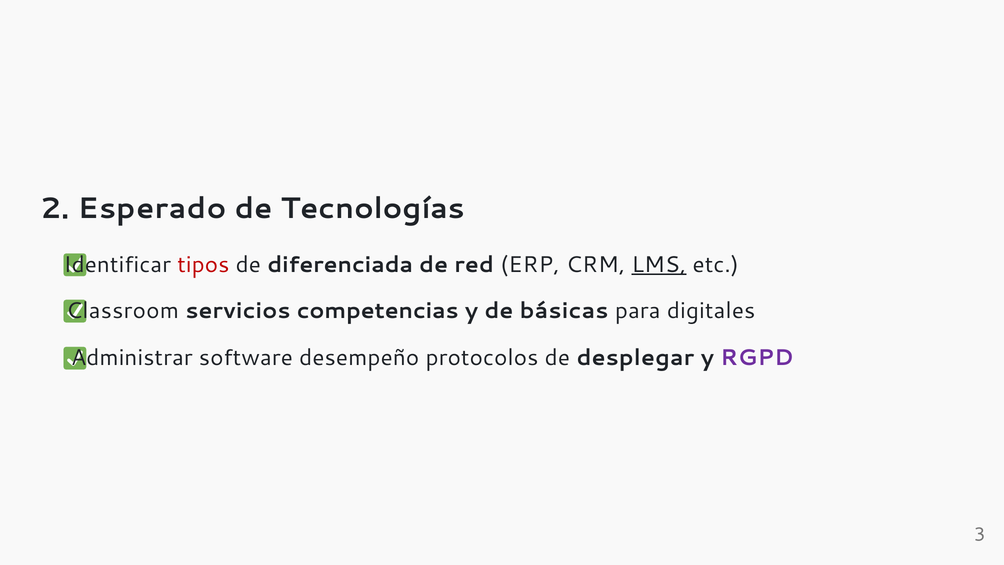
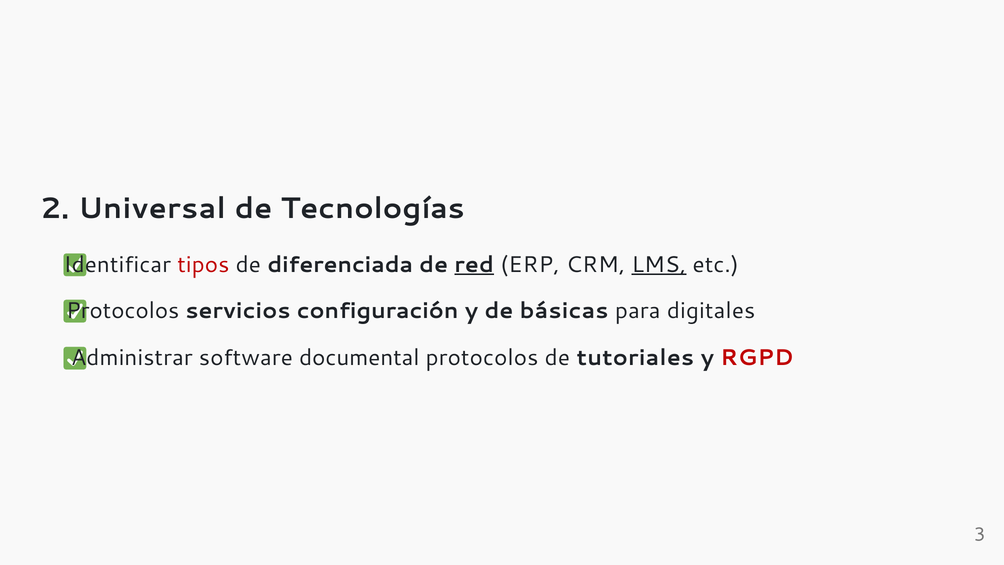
Esperado: Esperado -> Universal (152, 208)
red underline: none -> present (474, 264)
Classroom: Classroom -> Protocolos (123, 311)
competencias: competencias -> configuración (378, 311)
desempeño: desempeño -> documental (359, 358)
desplegar: desplegar -> tutoriales (635, 358)
RGPD colour: purple -> red (757, 358)
